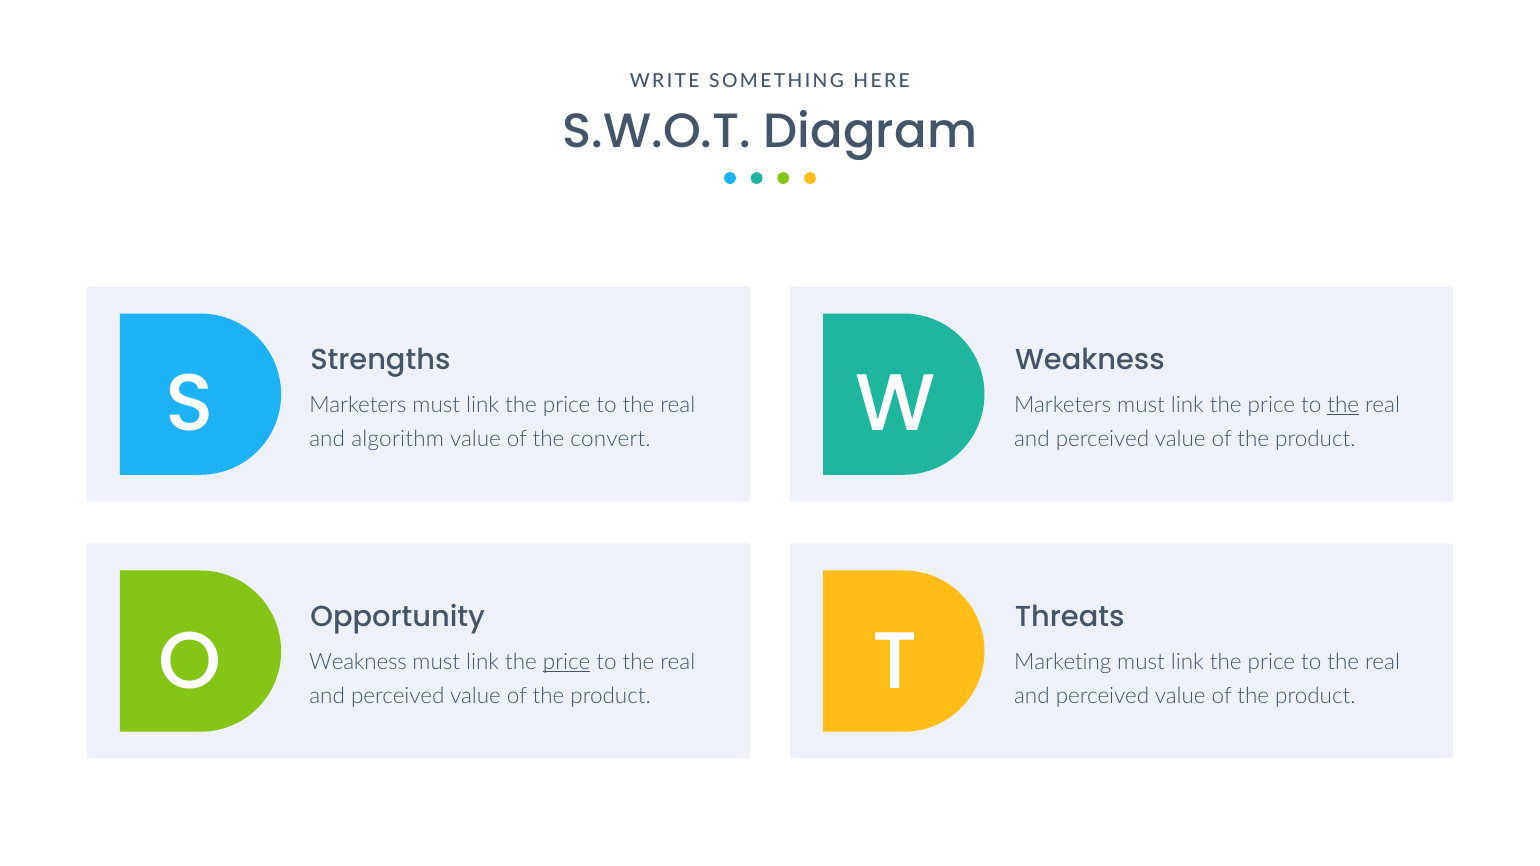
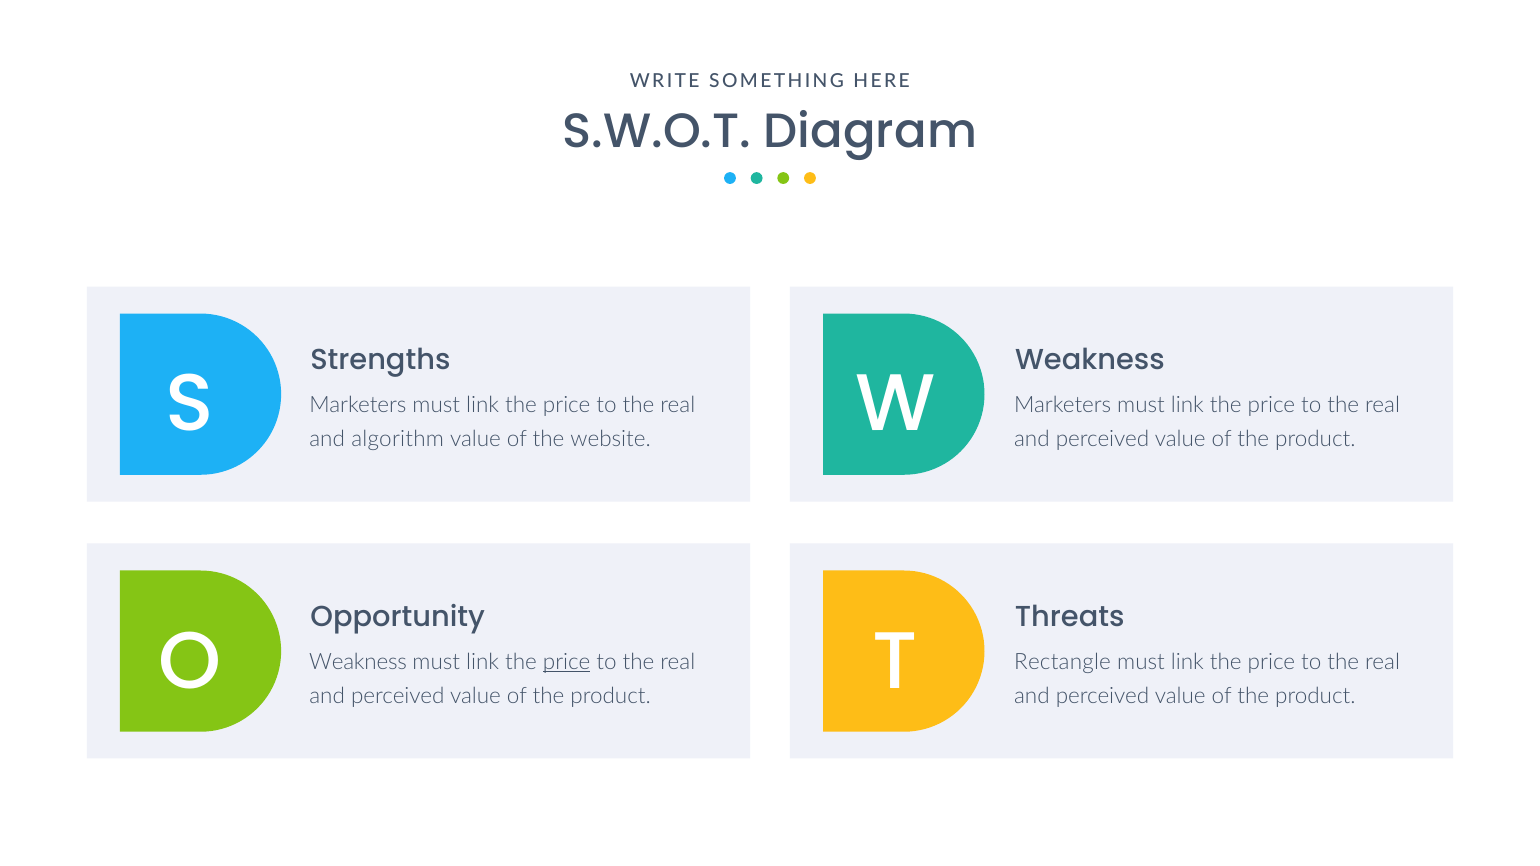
the underline: present -> none (1343, 405)
convert: convert -> website (611, 440)
Marketing: Marketing -> Rectangle (1063, 662)
